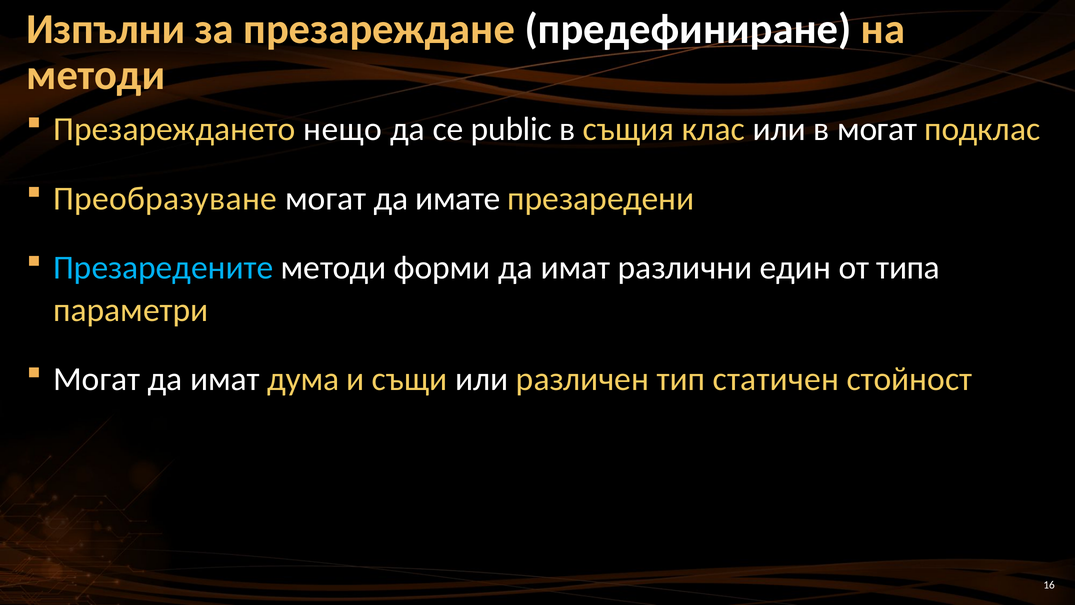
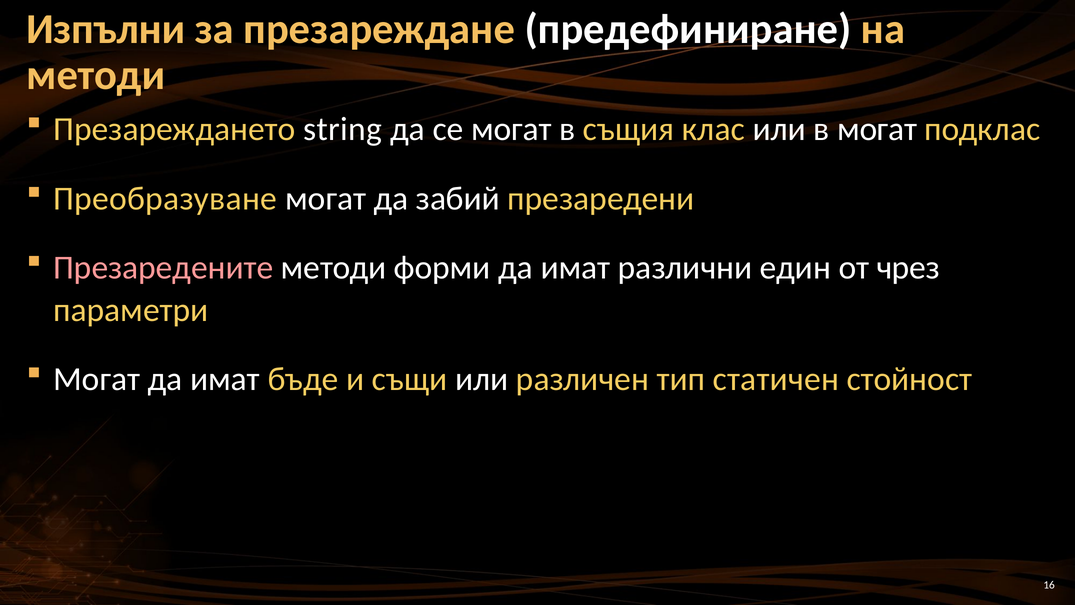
нещо: нещо -> string (343, 129)
се public: public -> могат (511, 129)
имате: имате -> забий (458, 198)
Презаредените colour: light blue -> pink (163, 268)
типа: типа -> чрез (908, 268)
дума: дума -> бъде (303, 379)
